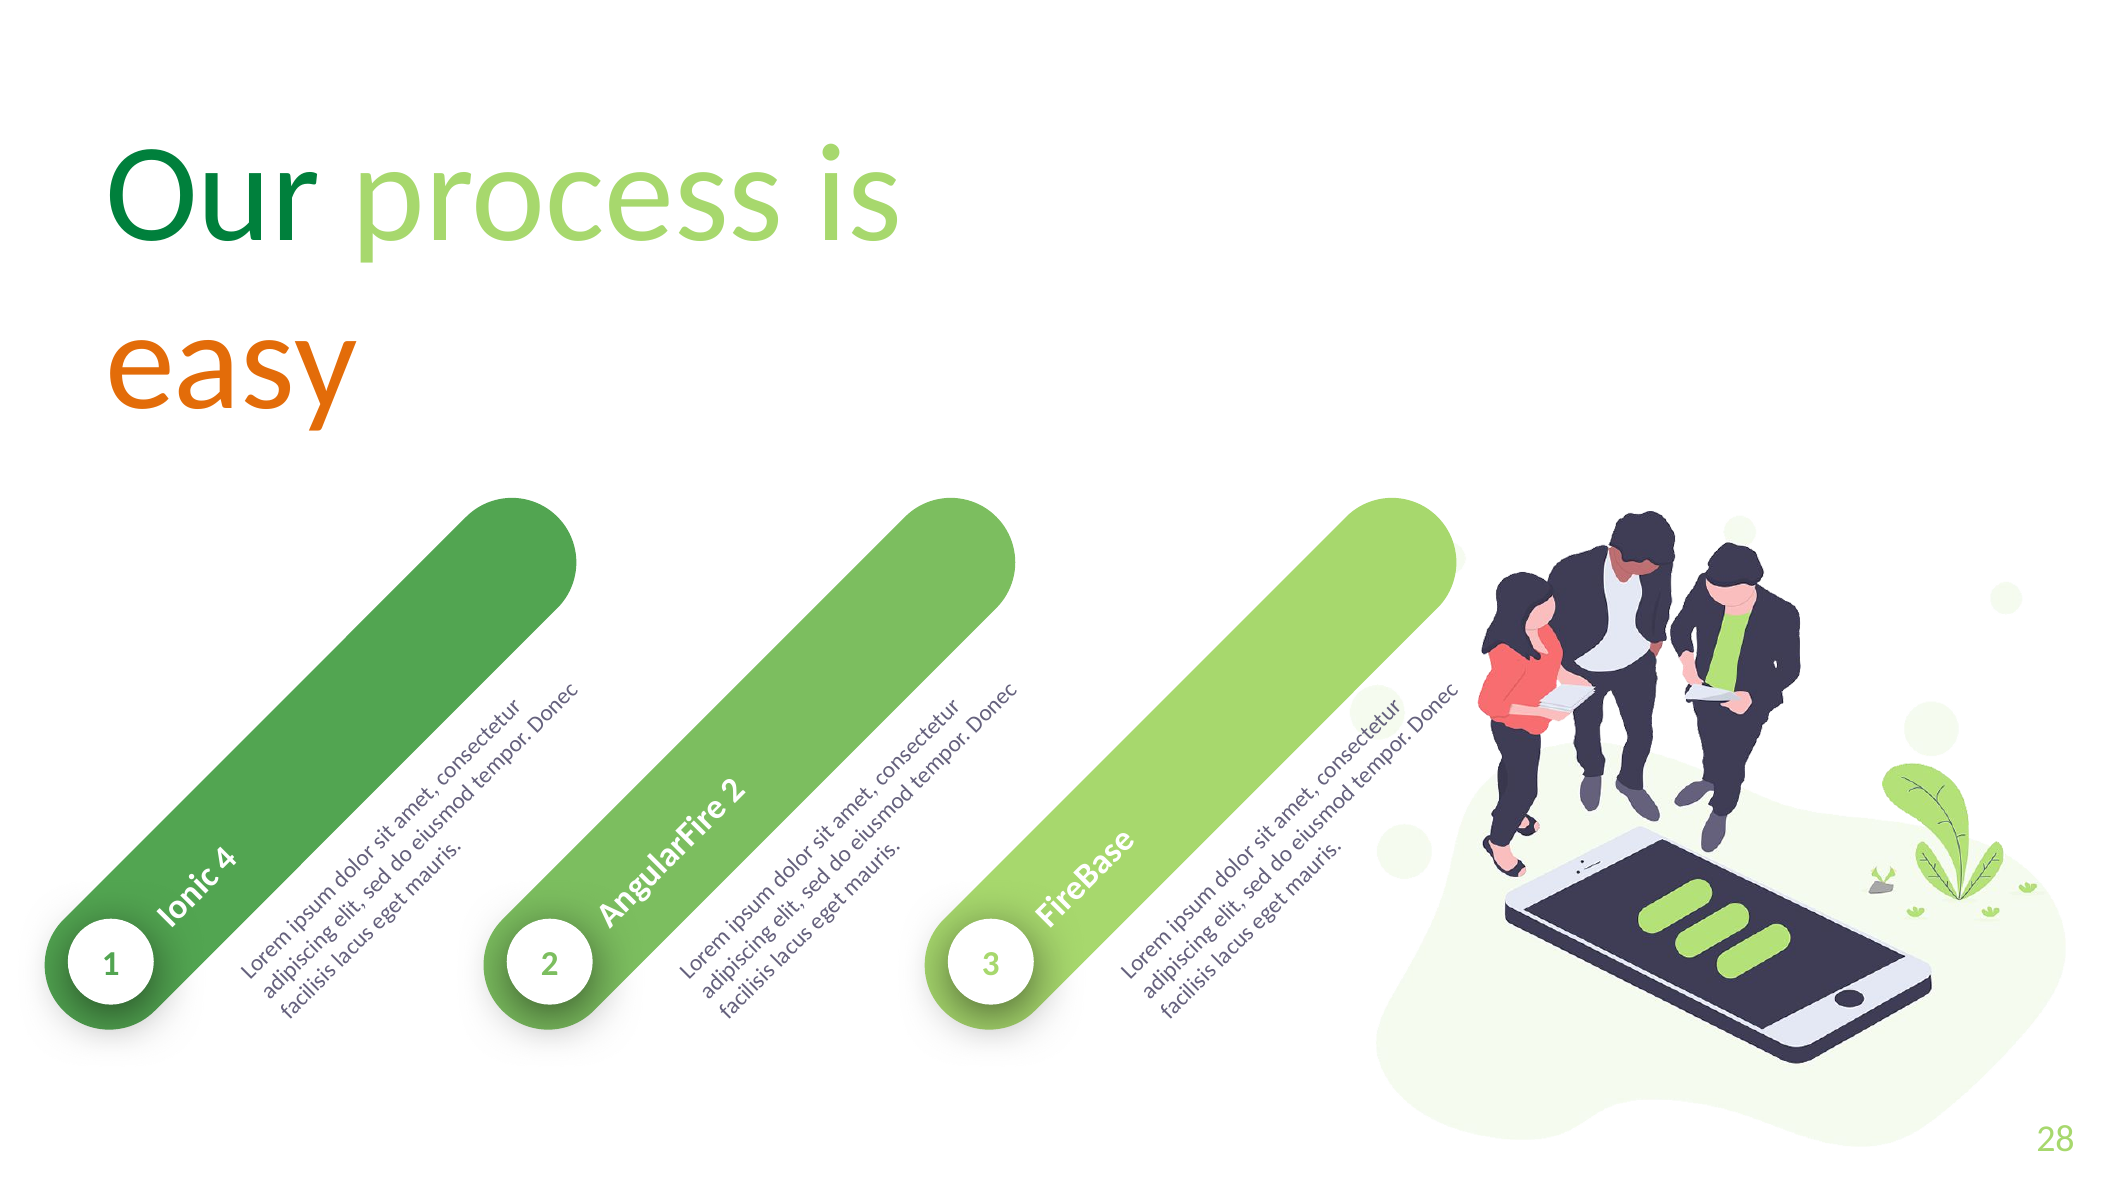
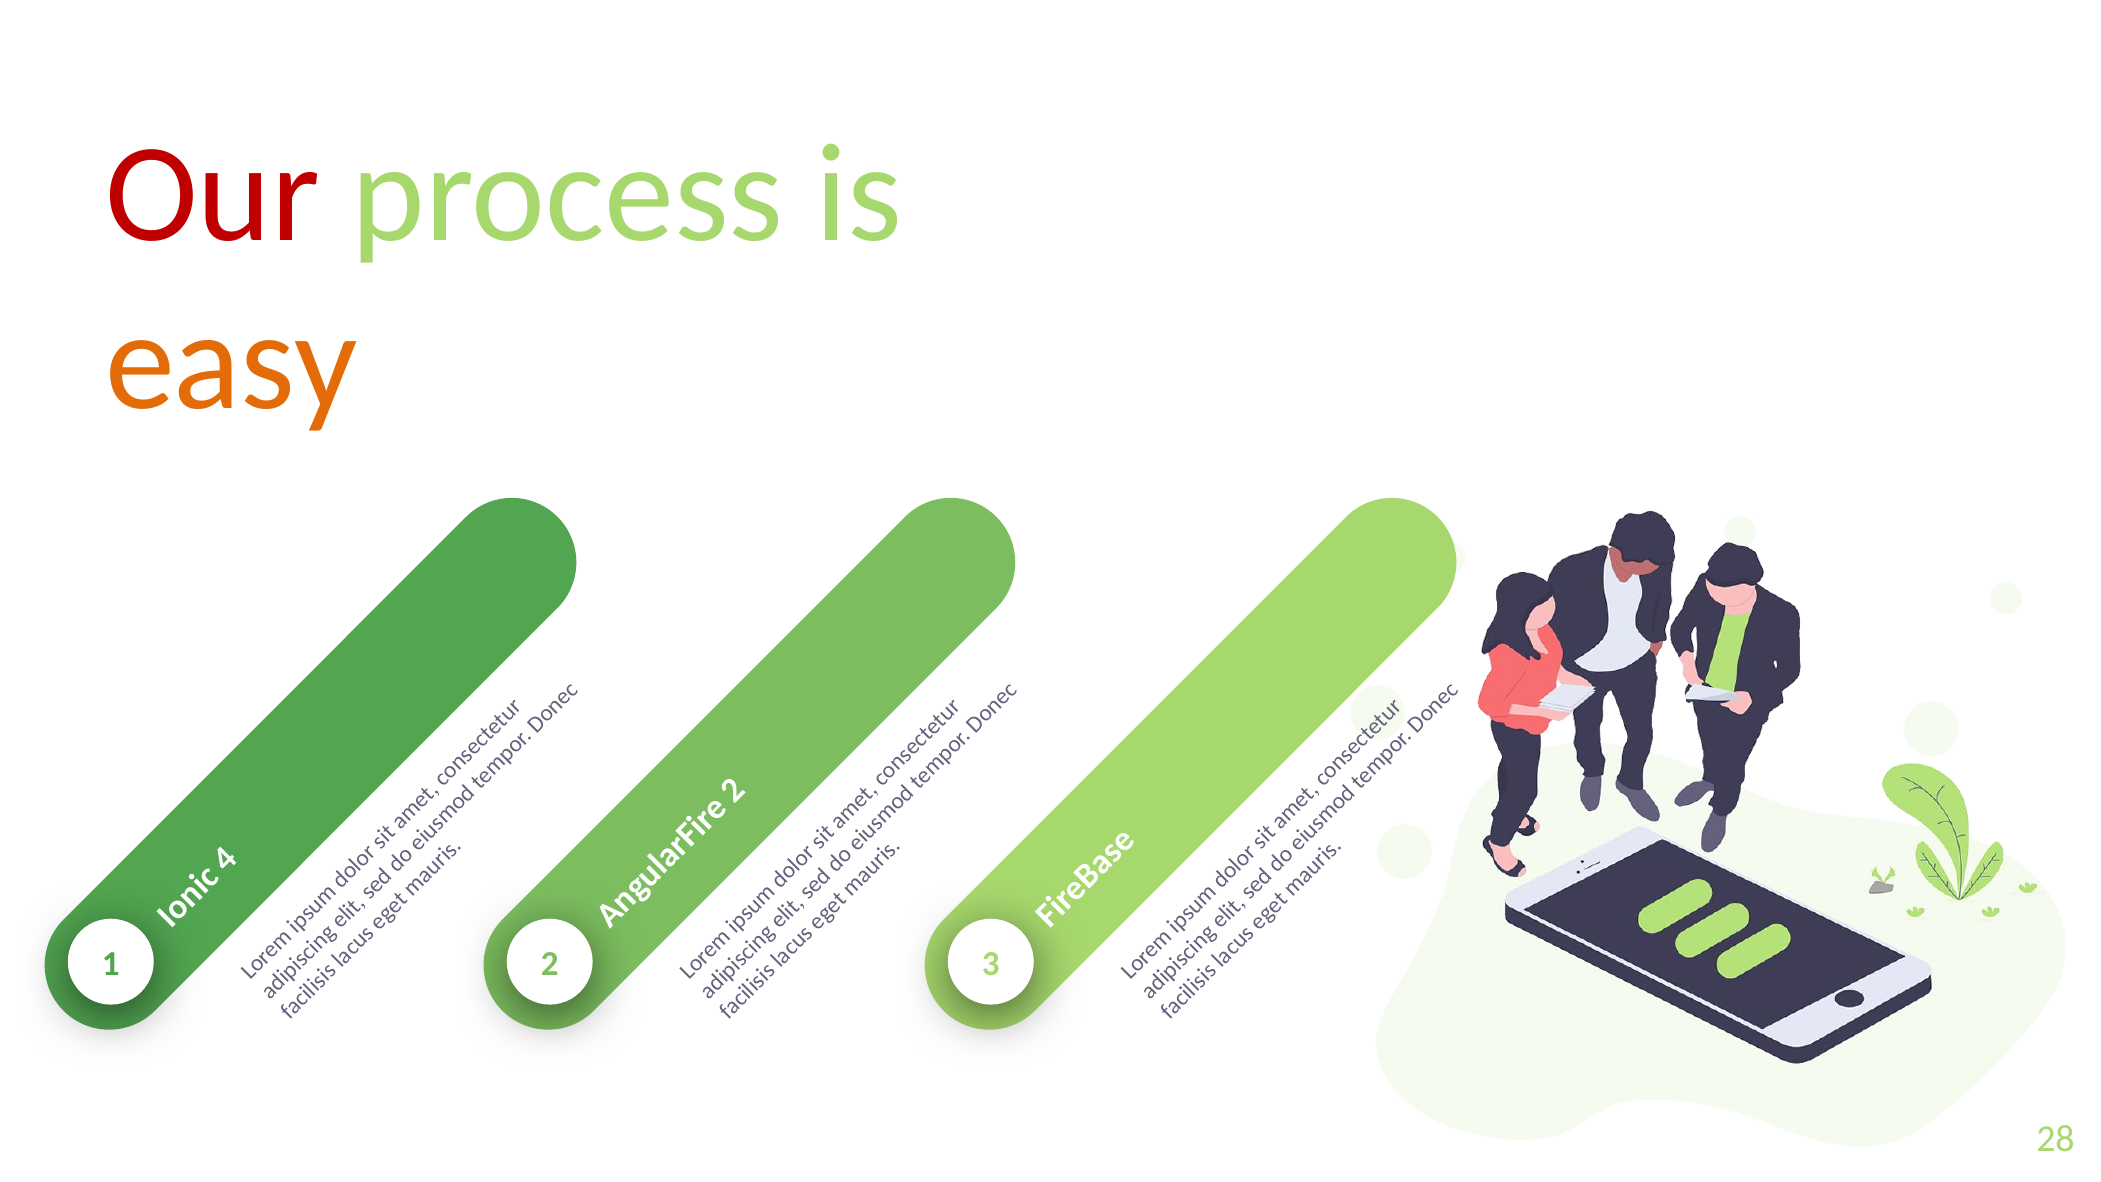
Our colour: green -> red (212, 194)
